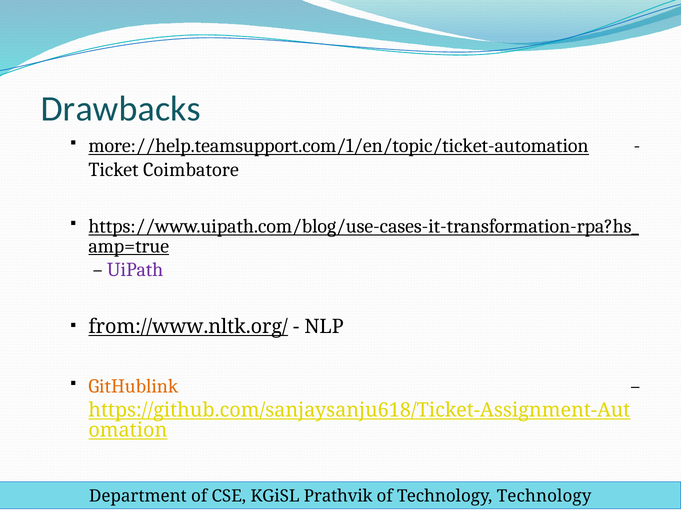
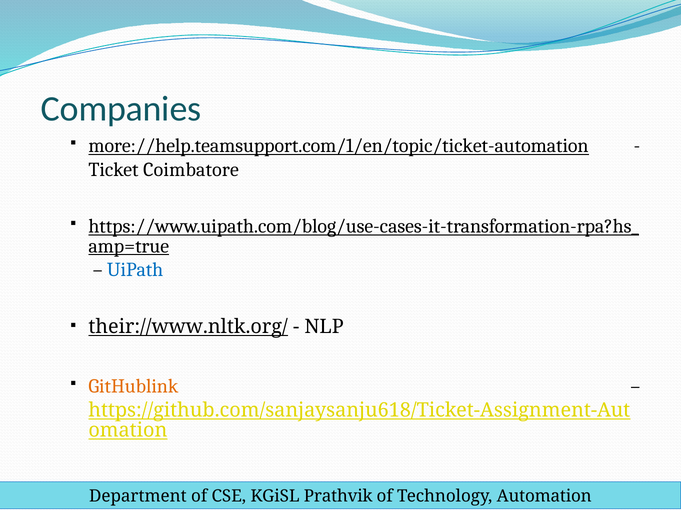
Drawbacks: Drawbacks -> Companies (121, 109)
UiPath colour: purple -> blue (135, 270)
from://www.nltk.org/: from://www.nltk.org/ -> their://www.nltk.org/ (188, 327)
Technology Technology: Technology -> Automation (544, 497)
